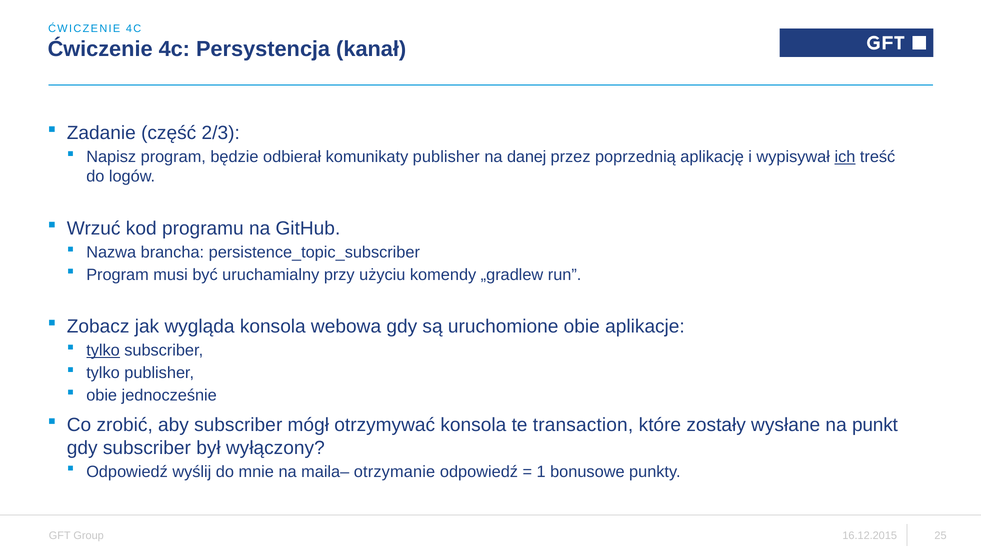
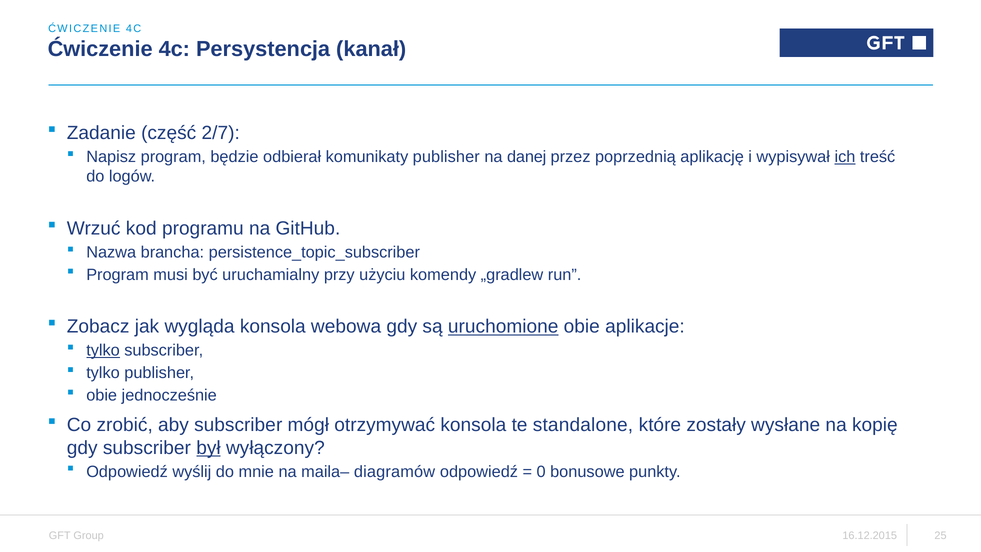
2/3: 2/3 -> 2/7 (221, 133)
uruchomione underline: none -> present (503, 327)
transaction: transaction -> standalone (583, 425)
punkt: punkt -> kopię (875, 425)
był underline: none -> present (208, 448)
otrzymanie: otrzymanie -> diagramów (395, 472)
1: 1 -> 0 (541, 472)
